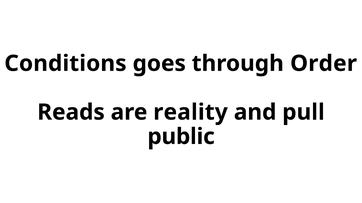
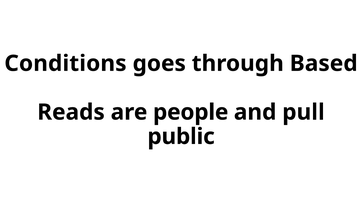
Order: Order -> Based (324, 64)
reality: reality -> people (191, 113)
